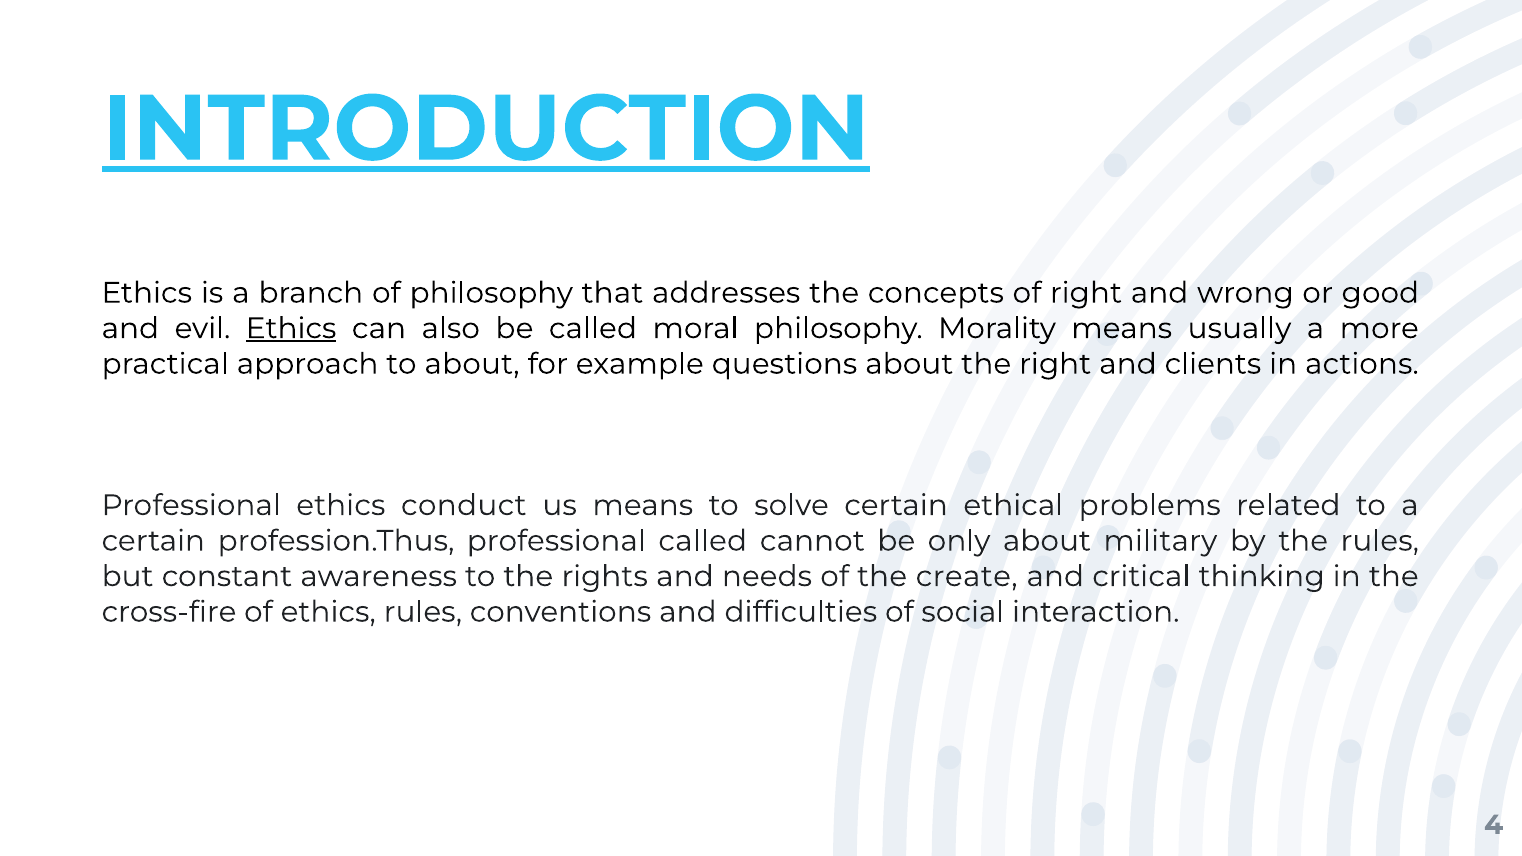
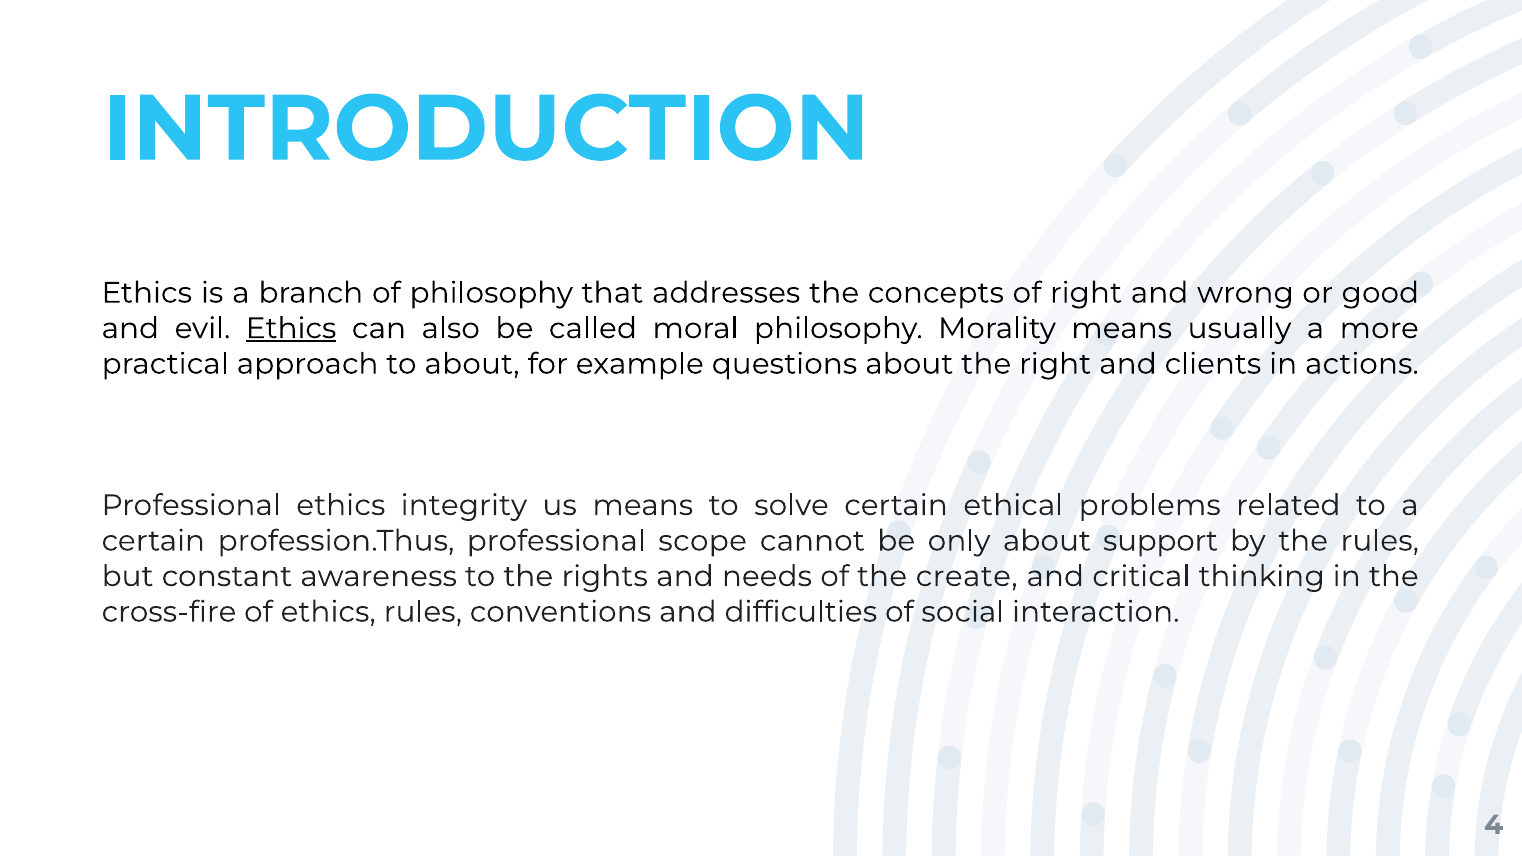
INTRODUCTION underline: present -> none (486, 129)
conduct: conduct -> integrity (464, 505)
professional called: called -> scope (703, 541)
military: military -> support (1161, 541)
